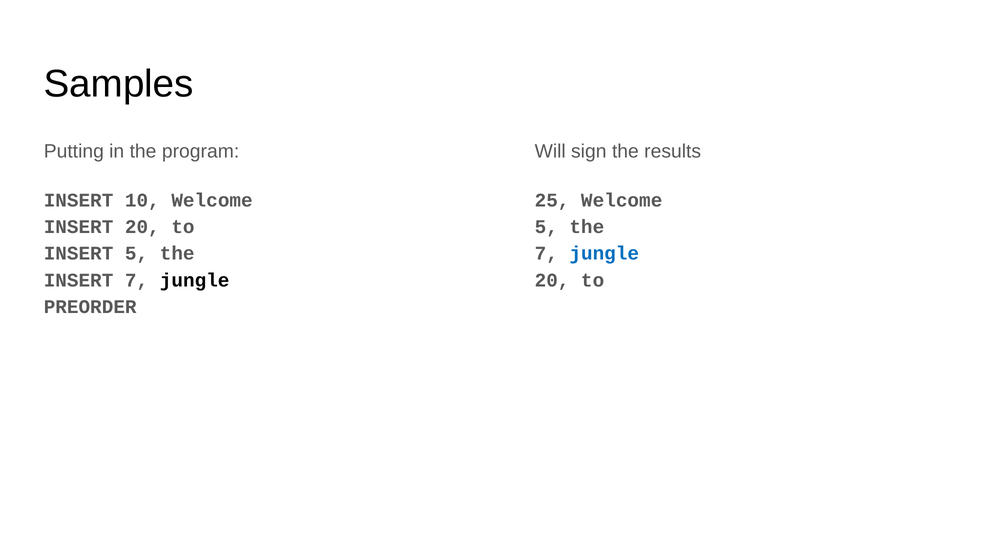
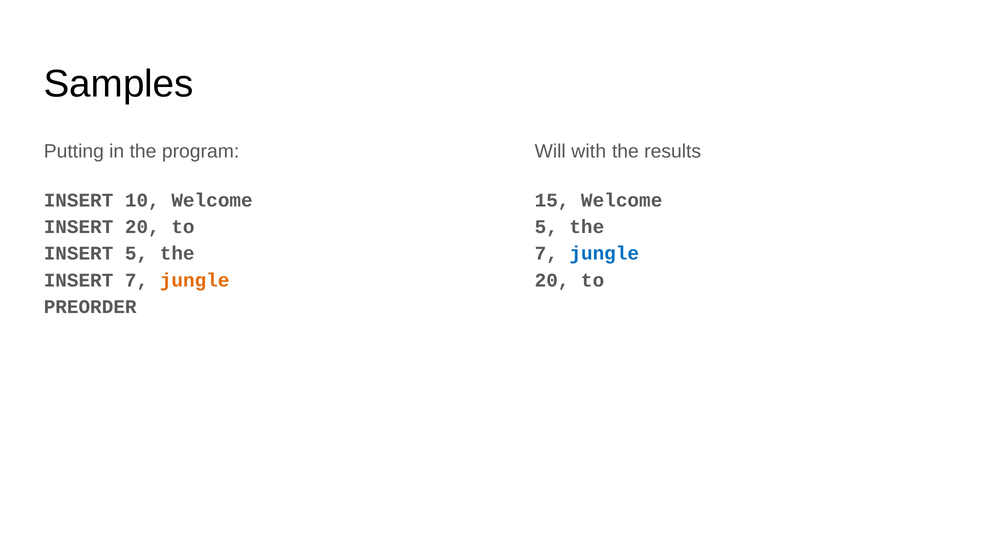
sign: sign -> with (589, 151)
25: 25 -> 15 (552, 200)
jungle colour: black -> orange (195, 280)
